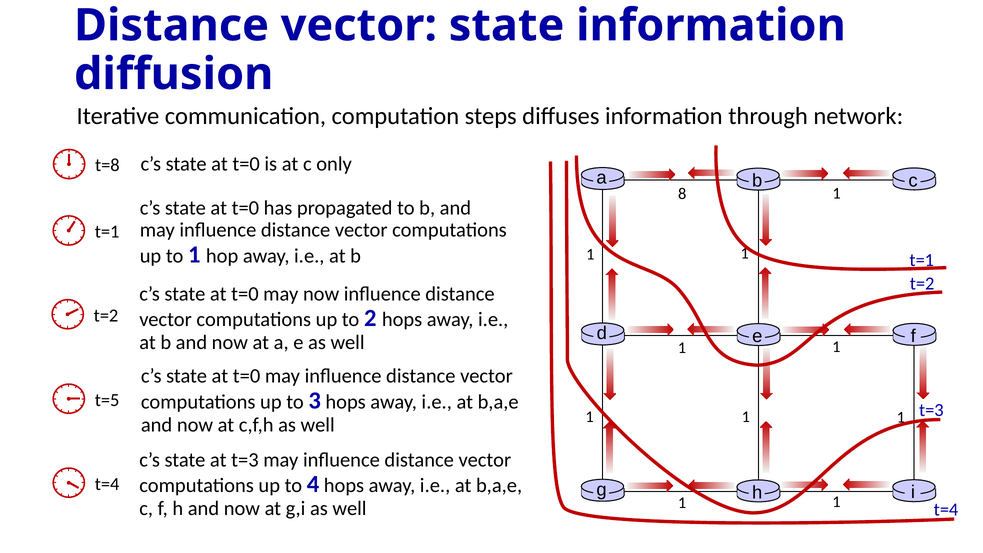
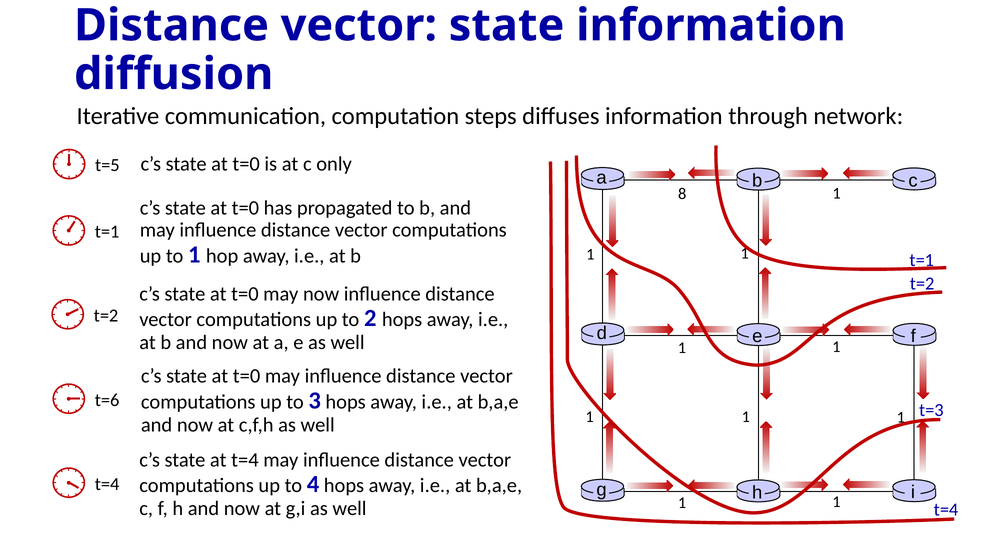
t=8: t=8 -> t=5 (107, 165)
t=5: t=5 -> t=6 (107, 400)
at t=3: t=3 -> t=4 (245, 460)
